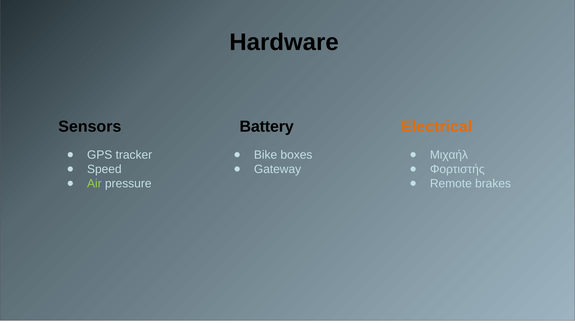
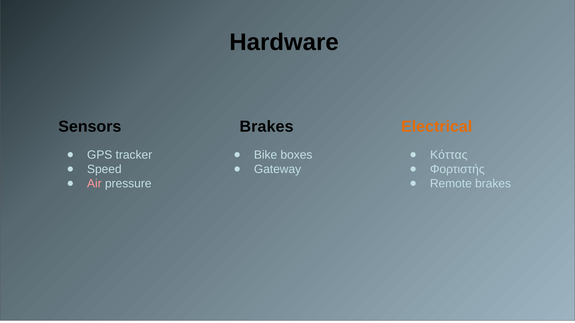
Battery: Battery -> Brakes (267, 127)
Μιχαήλ: Μιχαήλ -> Κόττας (449, 155)
Air colour: light green -> pink (94, 184)
